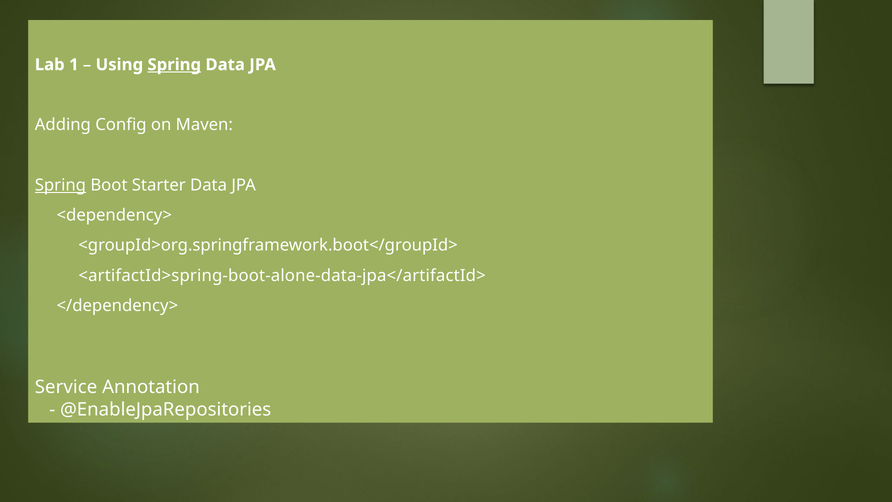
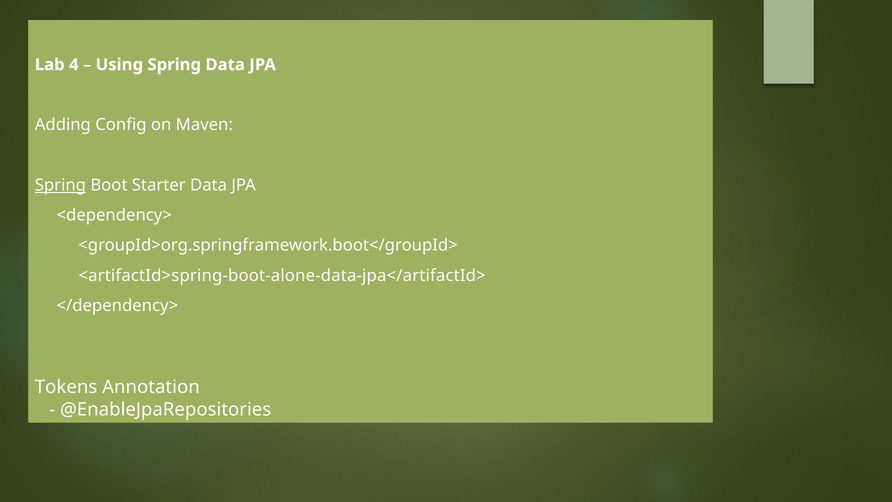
1: 1 -> 4 (74, 65)
Spring underline: present -> none (174, 65)
Service: Service -> Tokens (66, 387)
